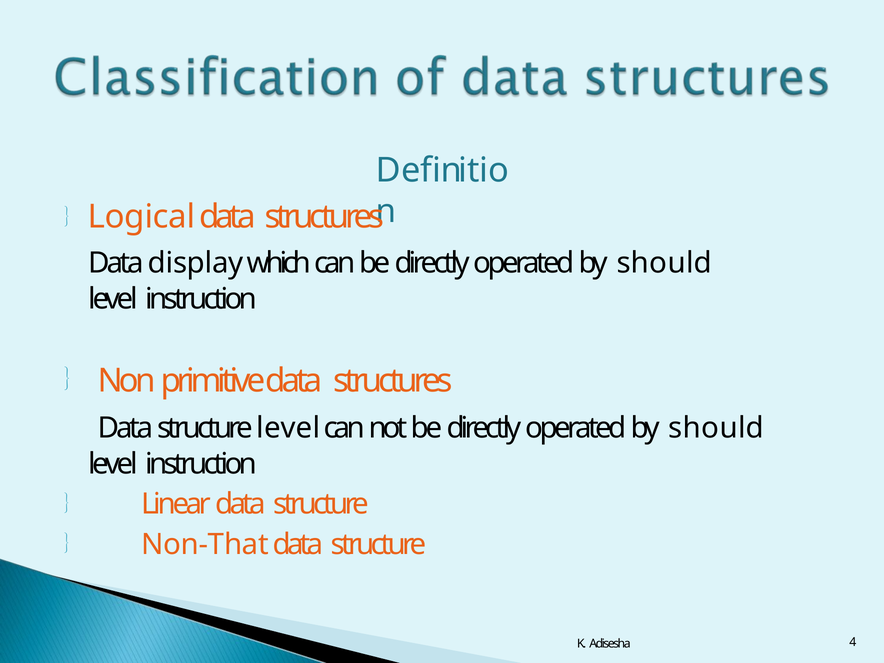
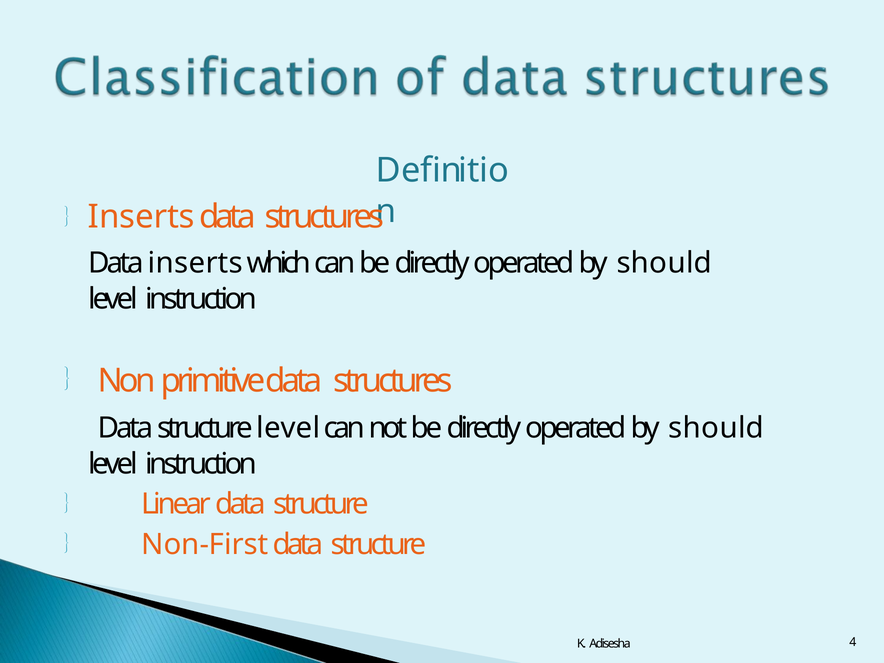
Logical: Logical -> Inserts (141, 217)
Data display: display -> inserts (195, 263)
Non-That: Non-That -> Non-First (205, 544)
